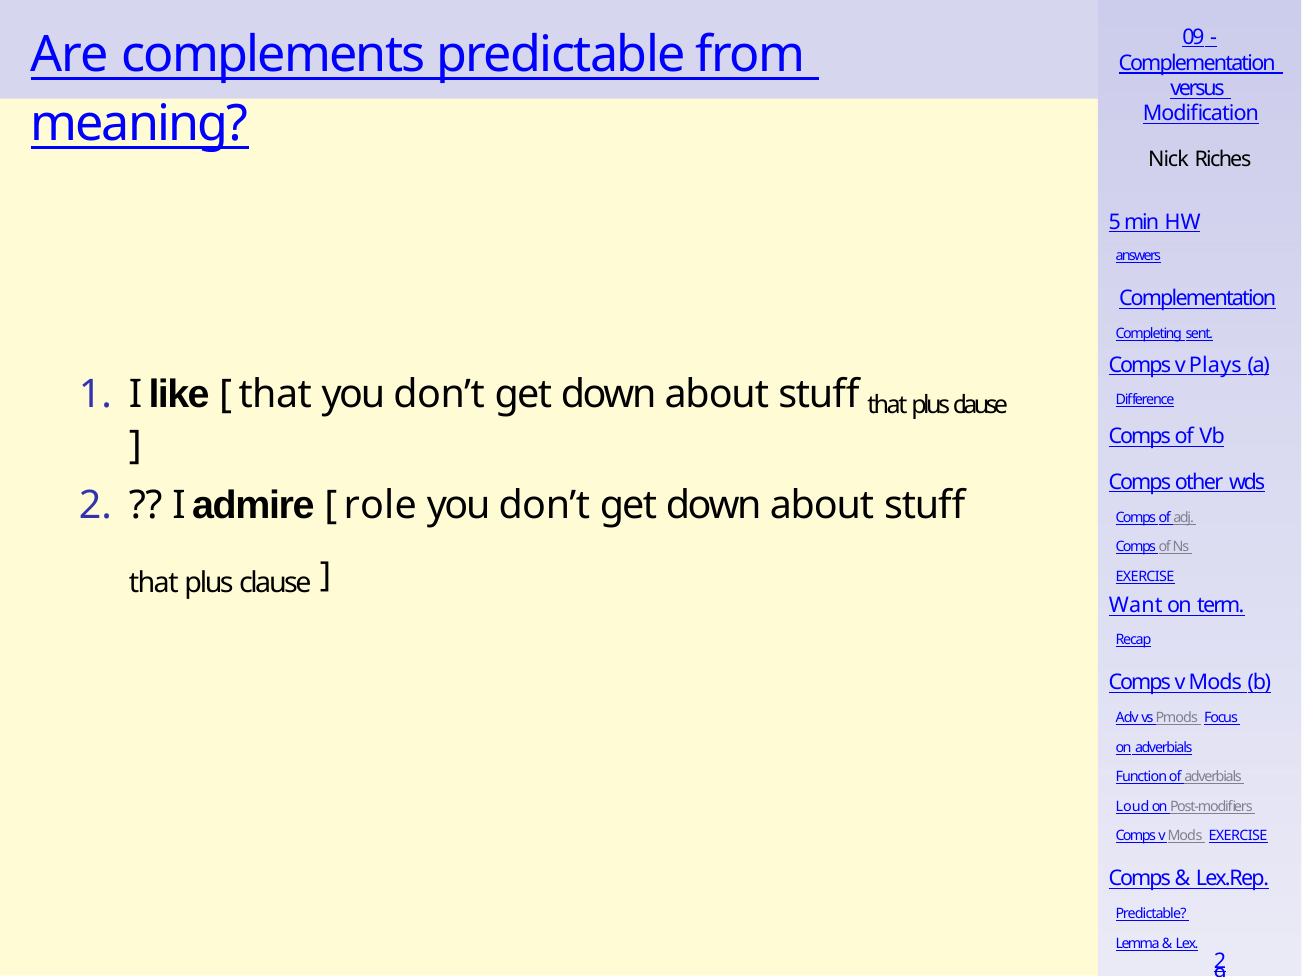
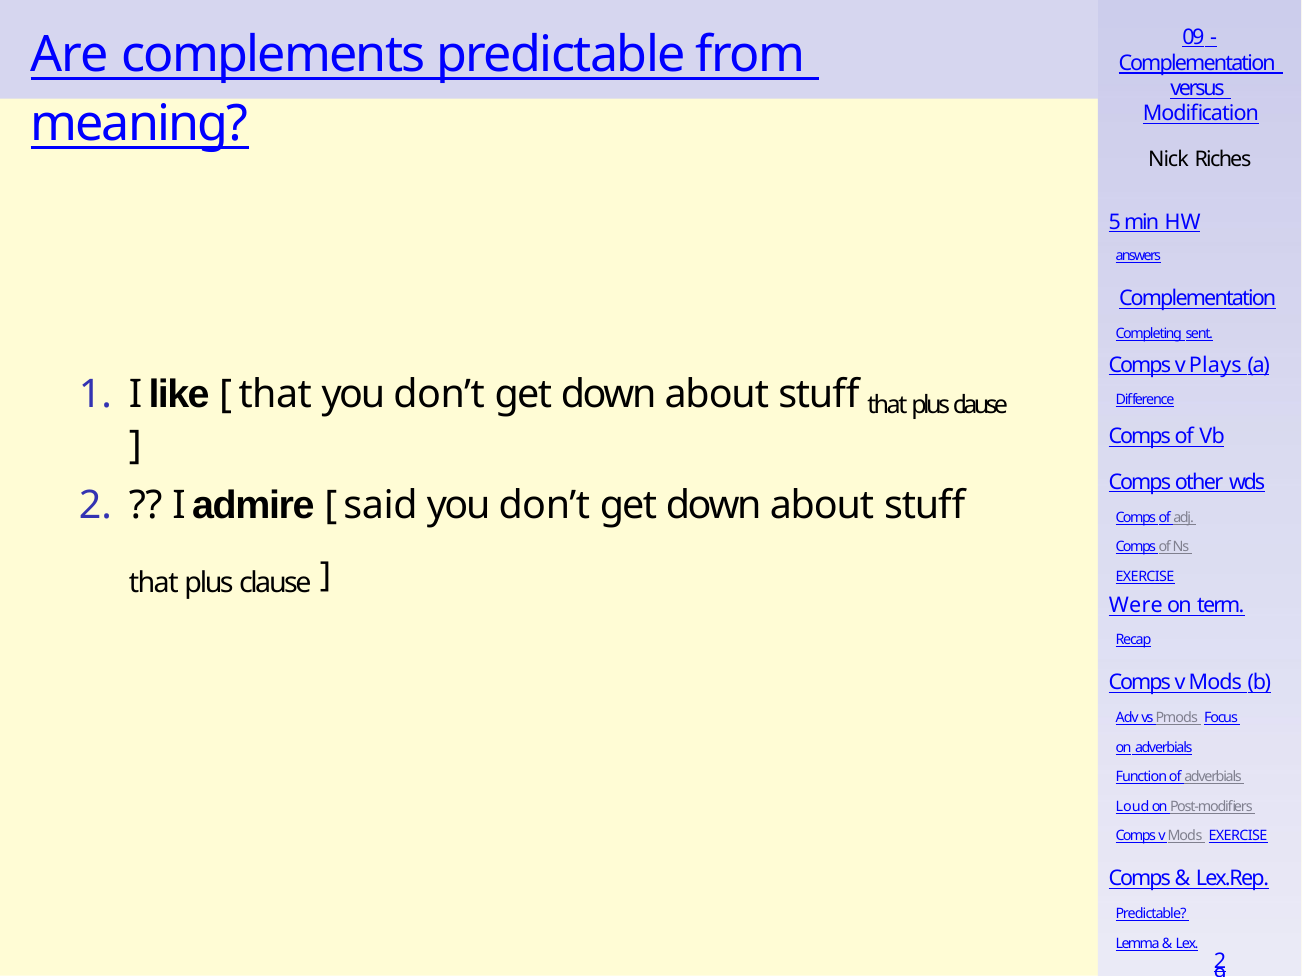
role: role -> said (381, 506)
Want: Want -> Were (1136, 606)
